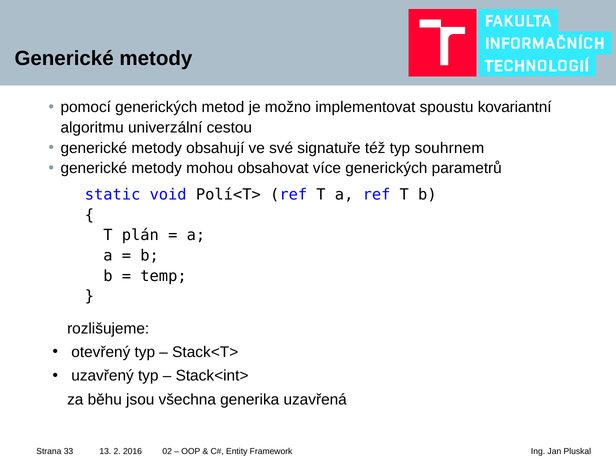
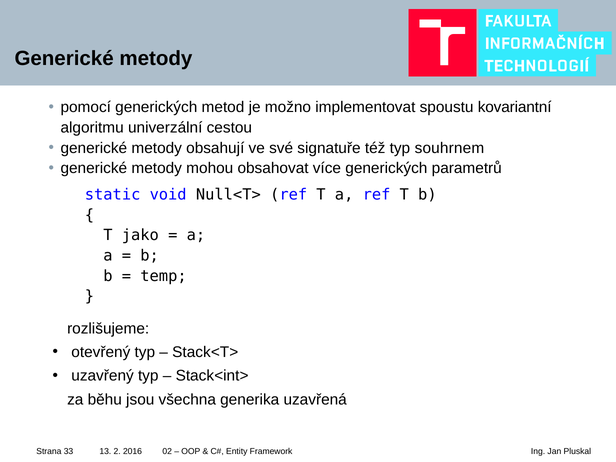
Polí<T>: Polí<T> -> Null<T> (228, 195)
plán: plán -> jako (140, 235)
